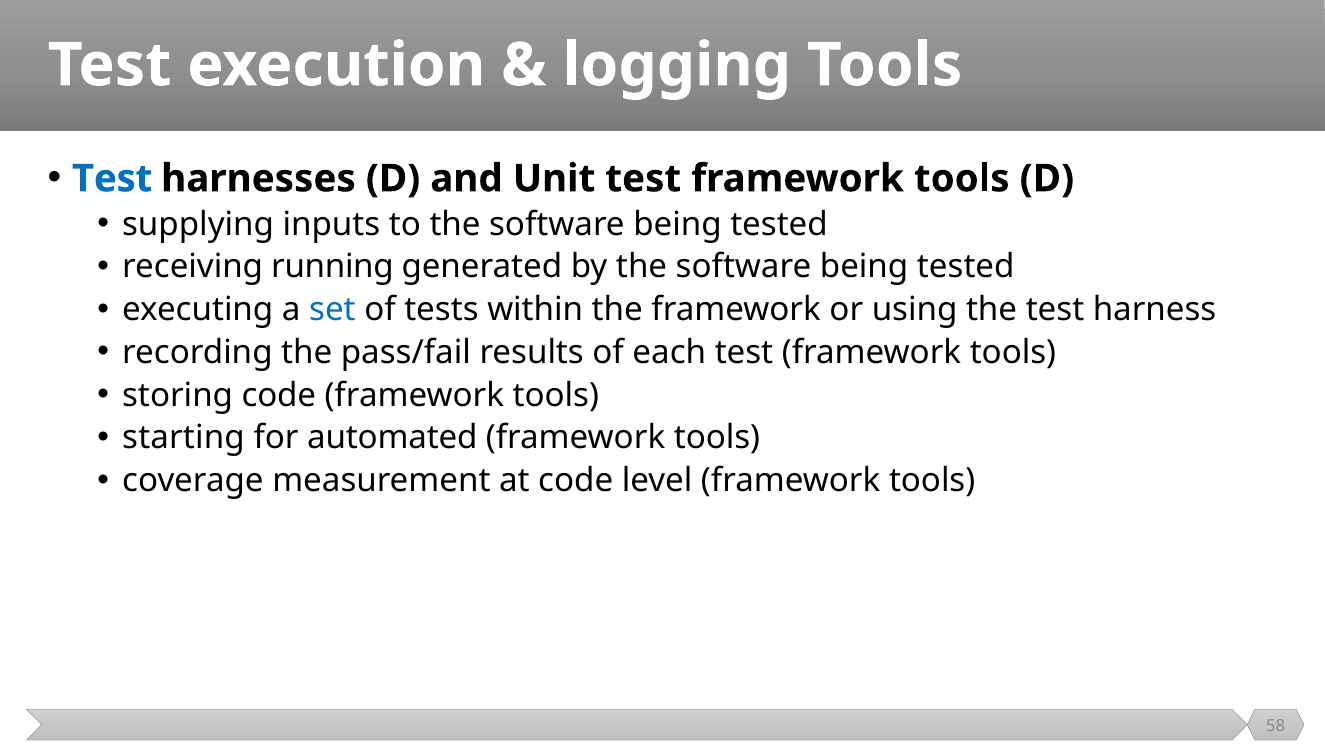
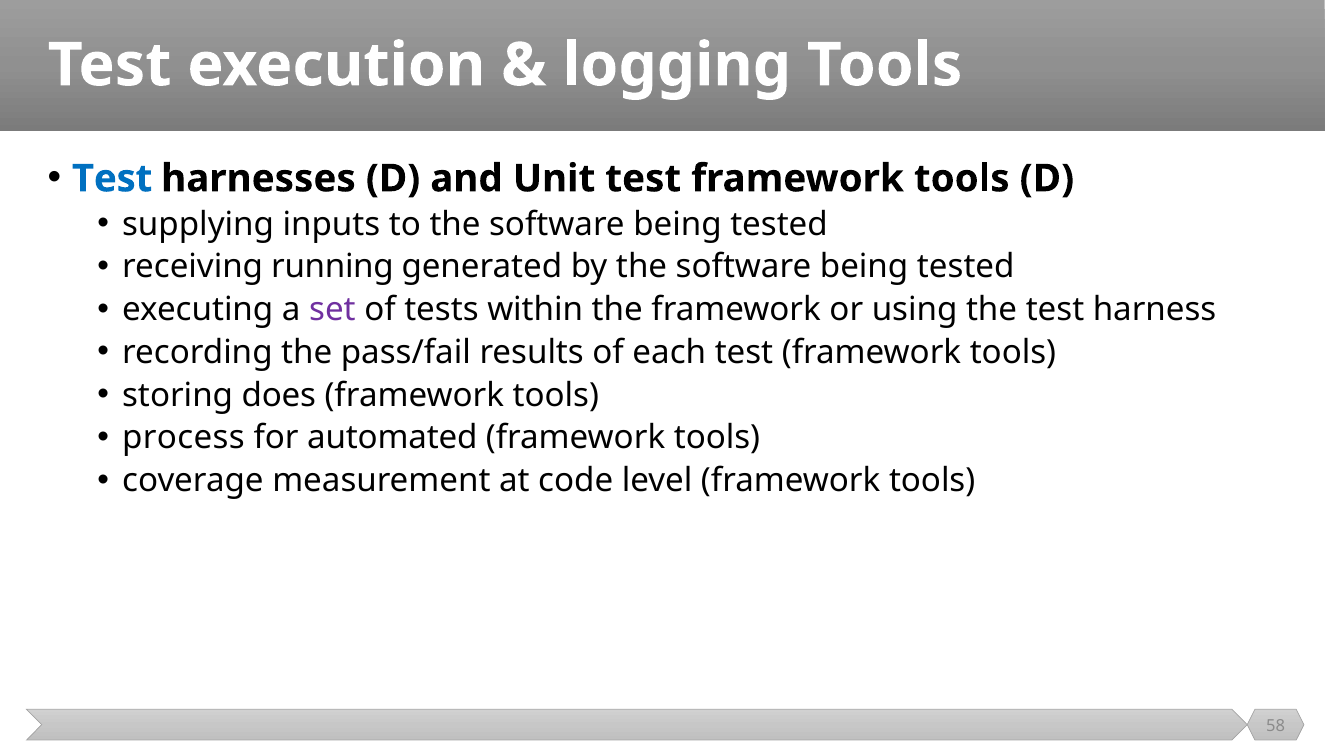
set colour: blue -> purple (332, 309)
storing code: code -> does (279, 395)
starting: starting -> process (183, 437)
